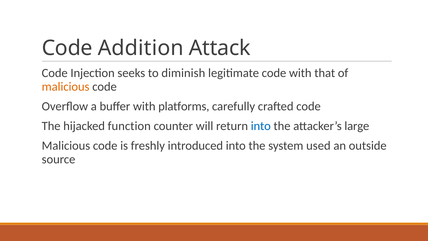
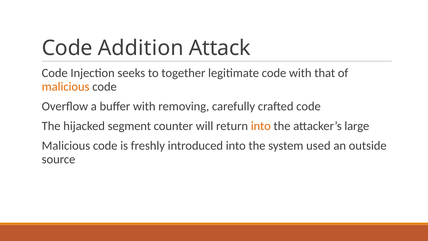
diminish: diminish -> together (183, 73)
platforms: platforms -> removing (184, 106)
function: function -> segment (129, 126)
into colour: blue -> orange (261, 126)
